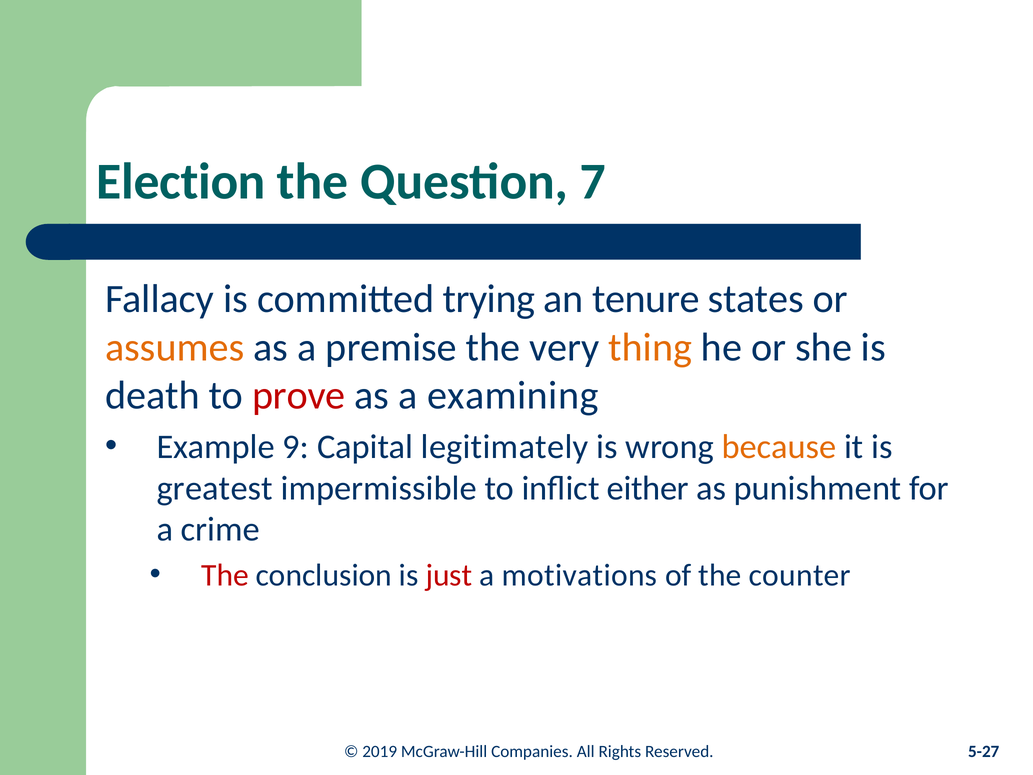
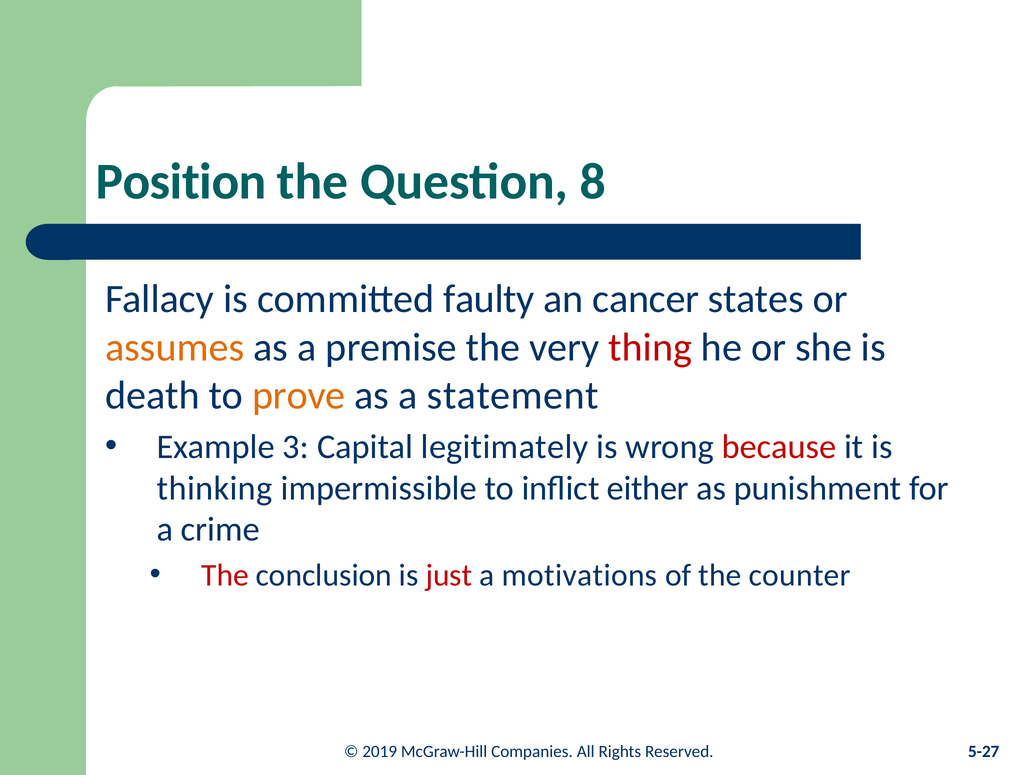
Election: Election -> Position (181, 182)
7: 7 -> 8 (593, 182)
trying: trying -> faulty (489, 299)
tenure: tenure -> cancer (646, 299)
thing colour: orange -> red (650, 347)
prove colour: red -> orange (299, 395)
examining: examining -> statement (513, 395)
9: 9 -> 3 (296, 447)
because colour: orange -> red (779, 447)
greatest: greatest -> thinking (215, 488)
